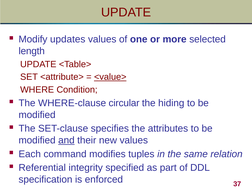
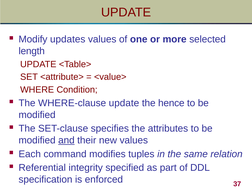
<value> underline: present -> none (110, 77)
WHERE-clause circular: circular -> update (124, 103)
hiding: hiding -> hence (171, 103)
